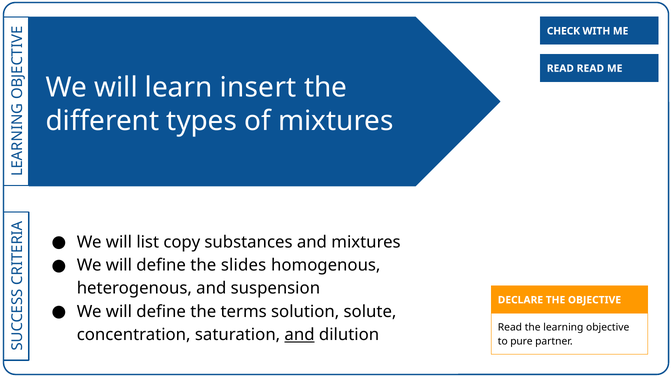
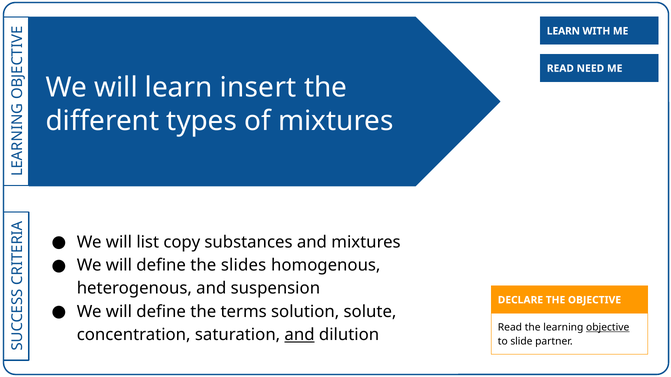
CHECK: CHECK -> LEARN (563, 31)
READ READ: READ -> NEED (590, 68)
objective underline: none -> present (608, 328)
pure: pure -> slide (521, 342)
